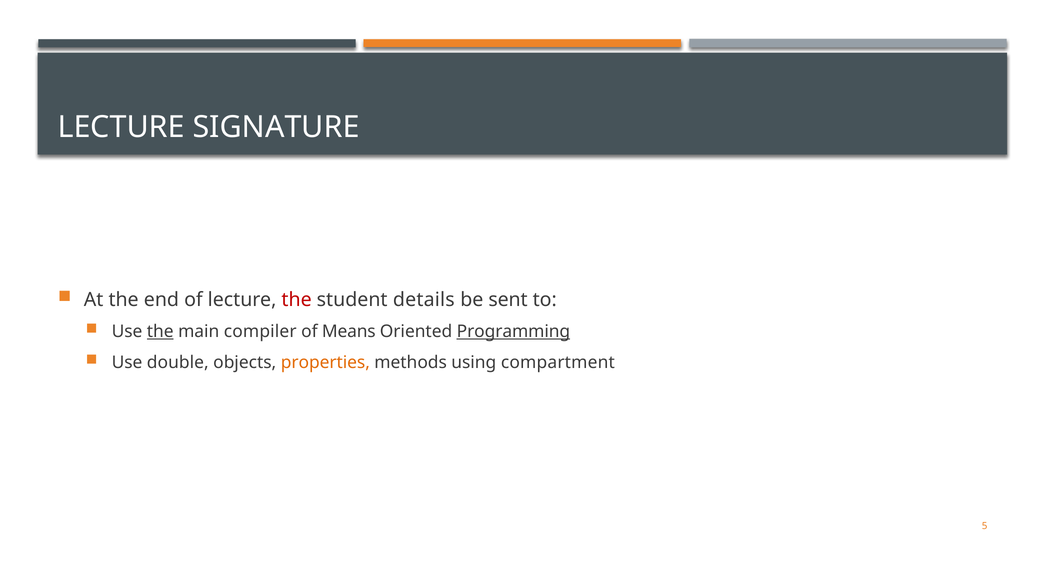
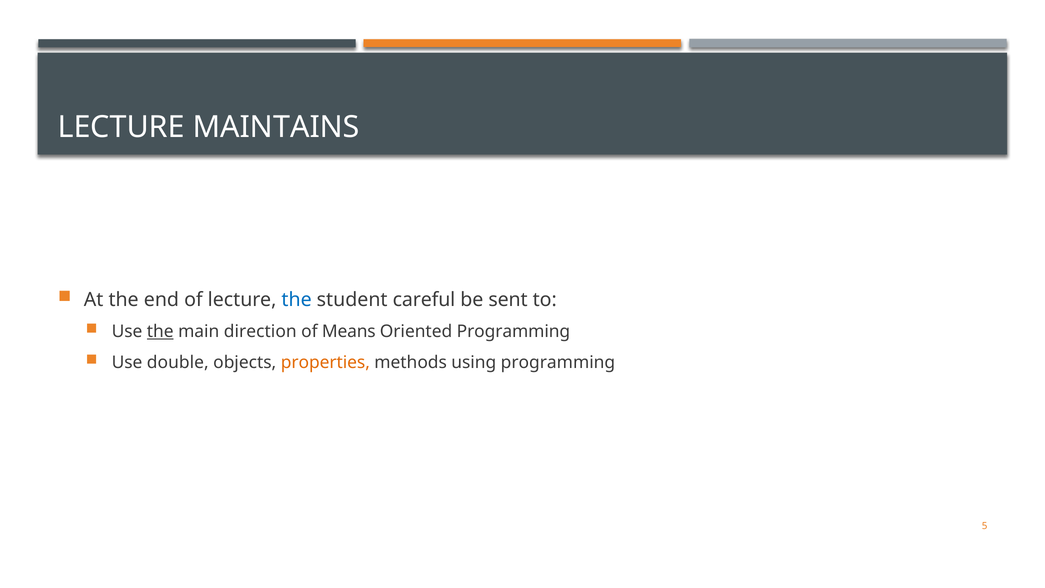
SIGNATURE: SIGNATURE -> MAINTAINS (276, 127)
the colour: red -> blue (297, 300)
details: details -> careful (424, 300)
compiler: compiler -> direction (260, 332)
Programming underline: present -> none (513, 332)
using compartment: compartment -> programming (558, 362)
